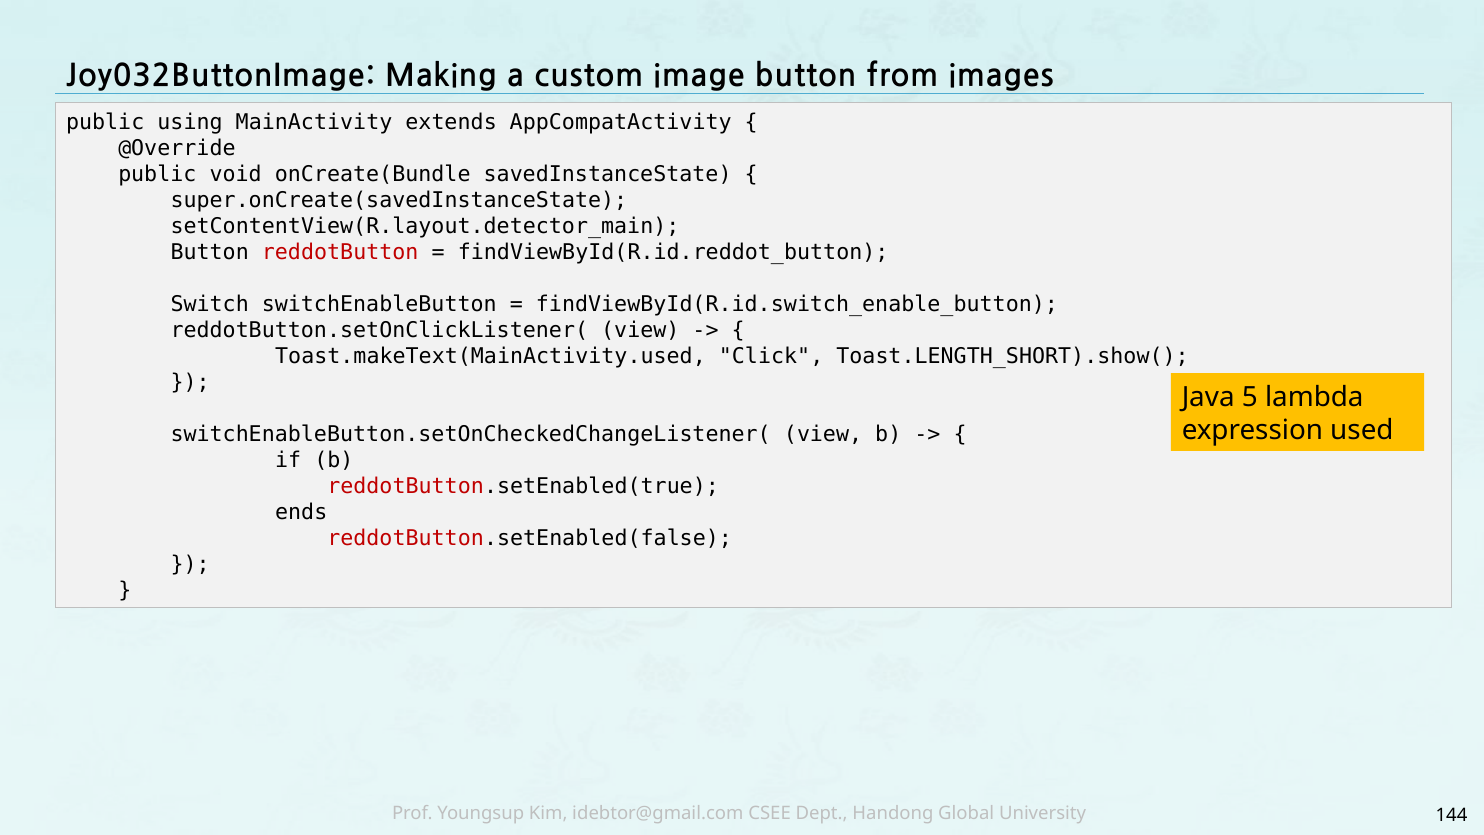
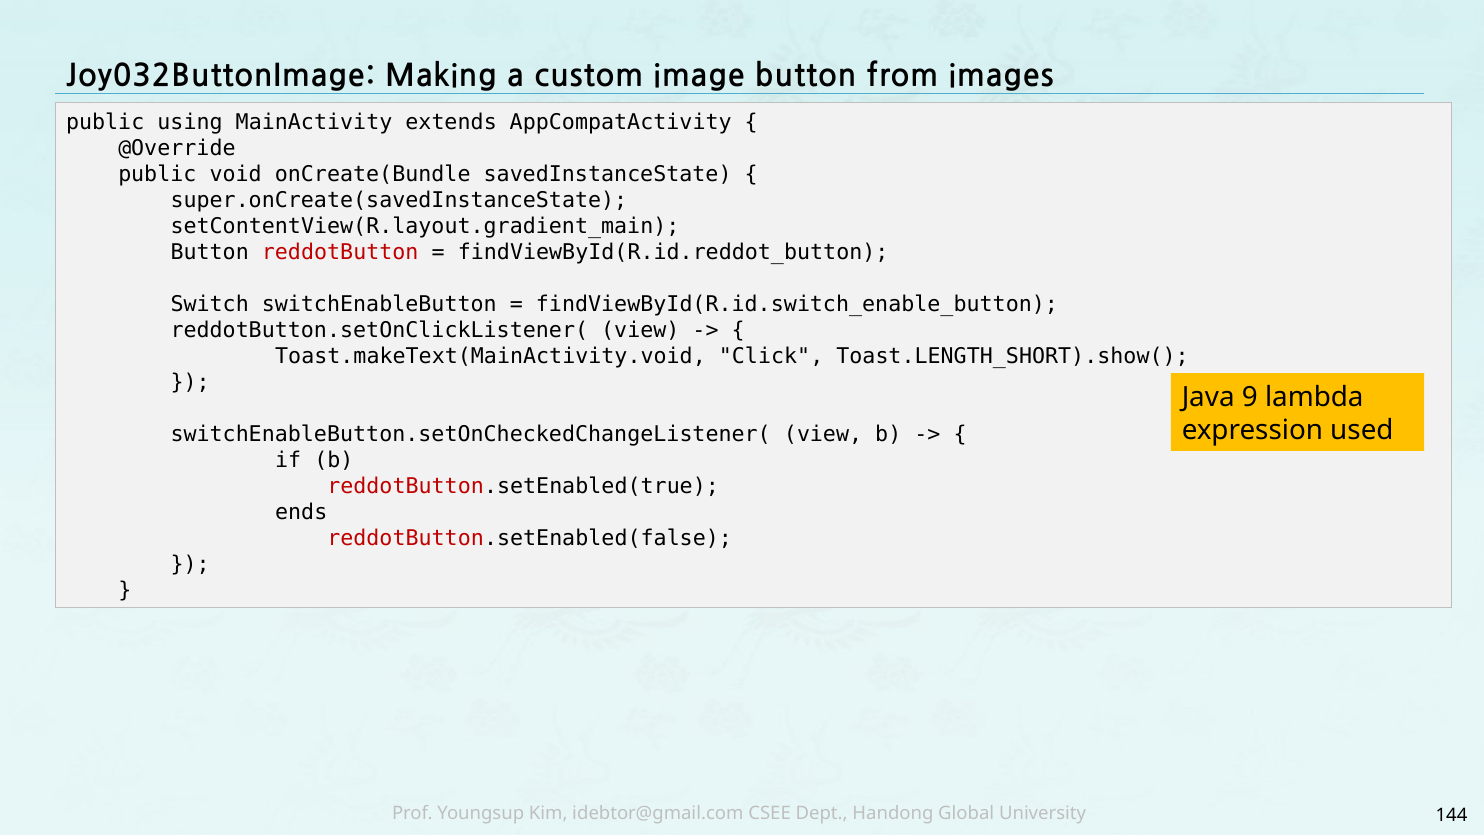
setContentView(R.layout.detector_main: setContentView(R.layout.detector_main -> setContentView(R.layout.gradient_main (425, 226)
Toast.makeText(MainActivity.used: Toast.makeText(MainActivity.used -> Toast.makeText(MainActivity.void (491, 356)
5: 5 -> 9 (1250, 397)
